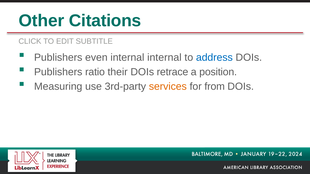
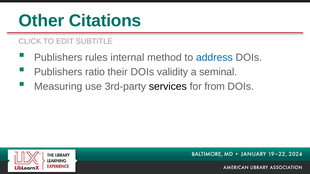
even: even -> rules (96, 58)
internal internal: internal -> method (164, 58)
retrace: retrace -> validity (172, 72)
position: position -> seminal (218, 72)
services colour: orange -> black (168, 87)
